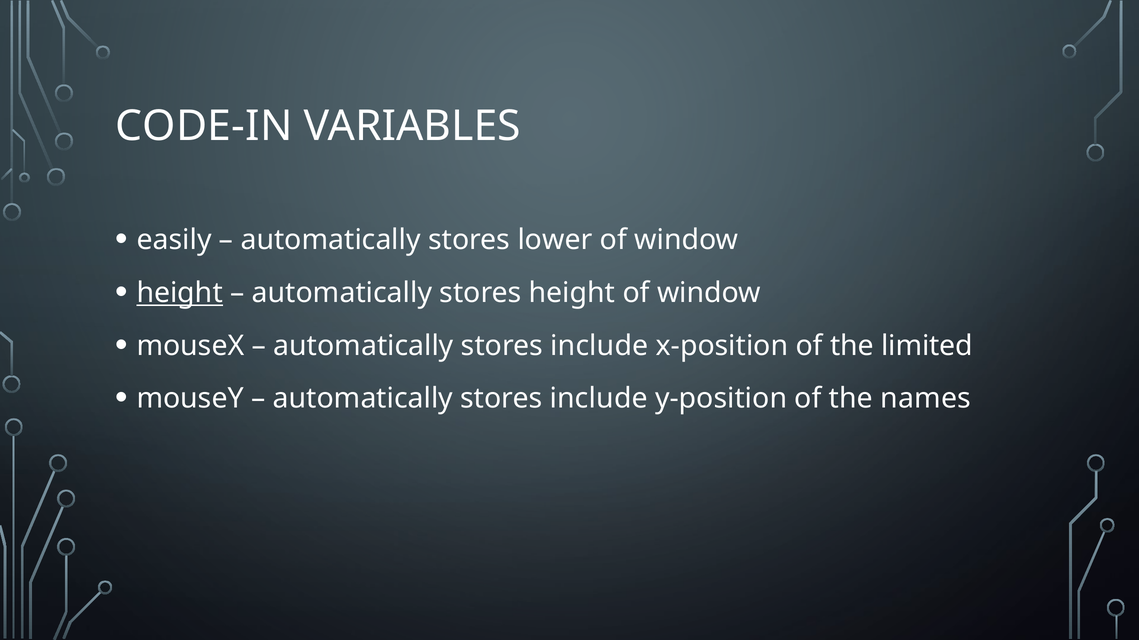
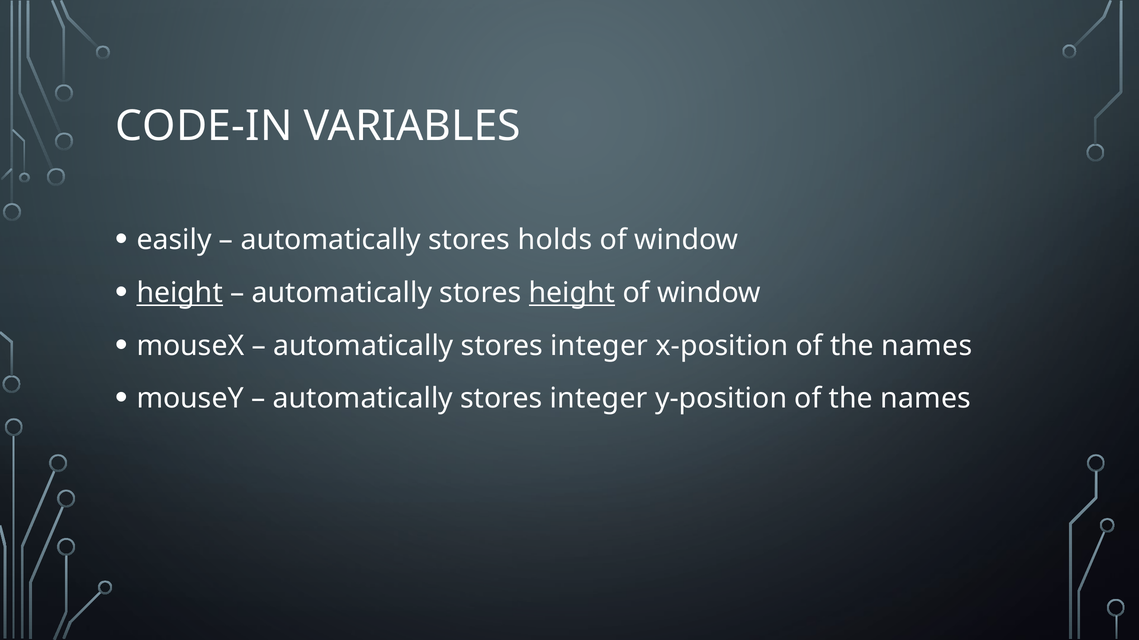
lower: lower -> holds (555, 240)
height underline: none -> present (572, 293)
include: include -> integer (599, 346)
x-position of the limited: limited -> names (927, 346)
include: include -> integer (599, 399)
